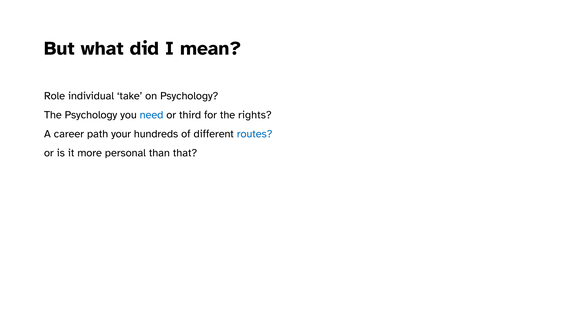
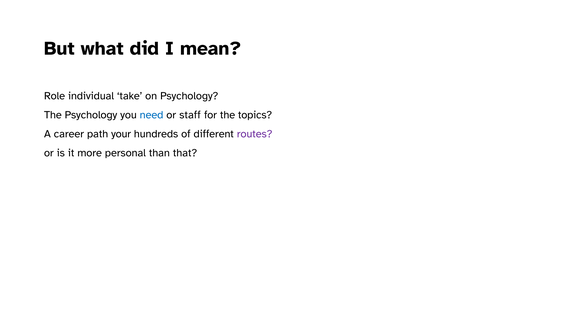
third: third -> staff (190, 115)
rights: rights -> topics (255, 115)
routes colour: blue -> purple (255, 134)
